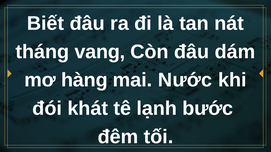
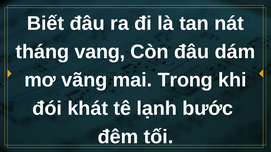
hàng: hàng -> vãng (84, 80)
Nước: Nước -> Trong (185, 80)
